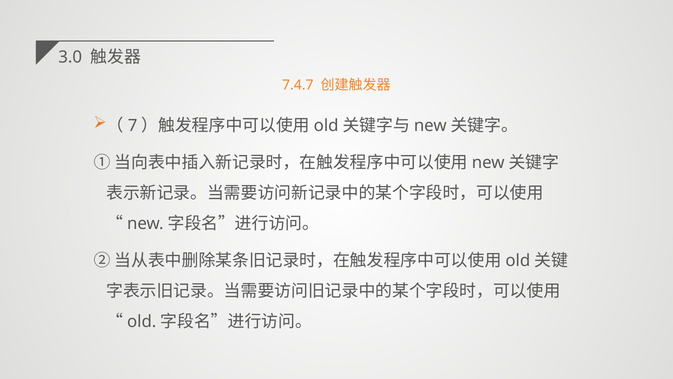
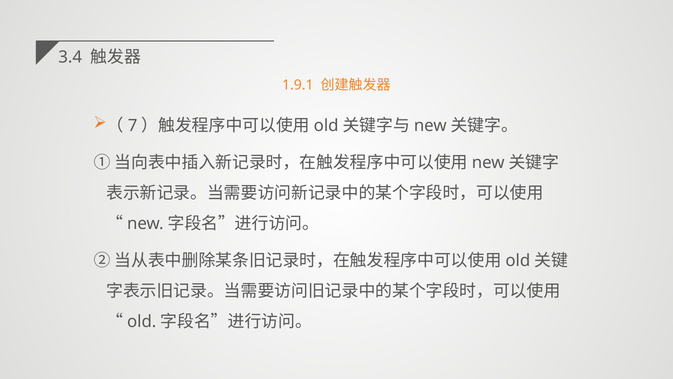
3.0: 3.0 -> 3.4 (70, 57)
7.4.7: 7.4.7 -> 1.9.1 (298, 85)
